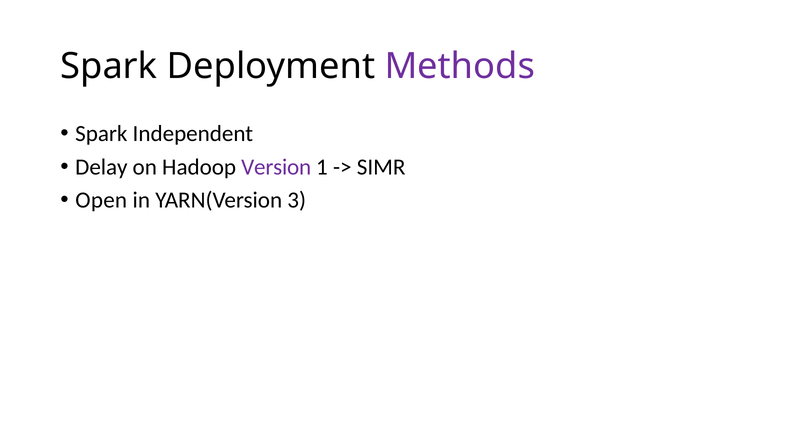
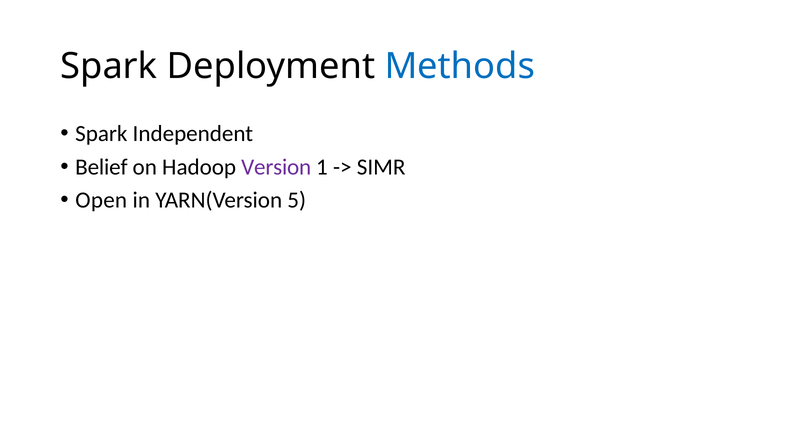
Methods colour: purple -> blue (460, 67)
Delay: Delay -> Belief (101, 167)
3: 3 -> 5 (297, 200)
